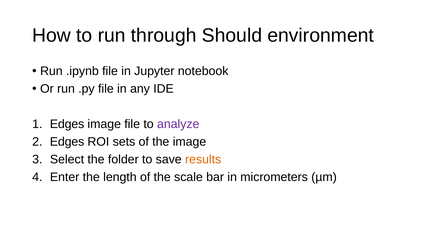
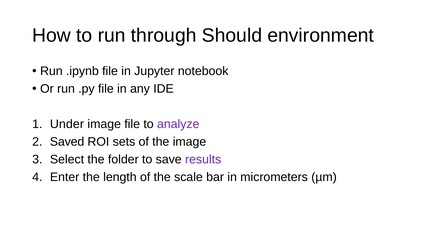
Edges: Edges -> Under (67, 124)
Edges: Edges -> Saved (67, 142)
results colour: orange -> purple (203, 160)
